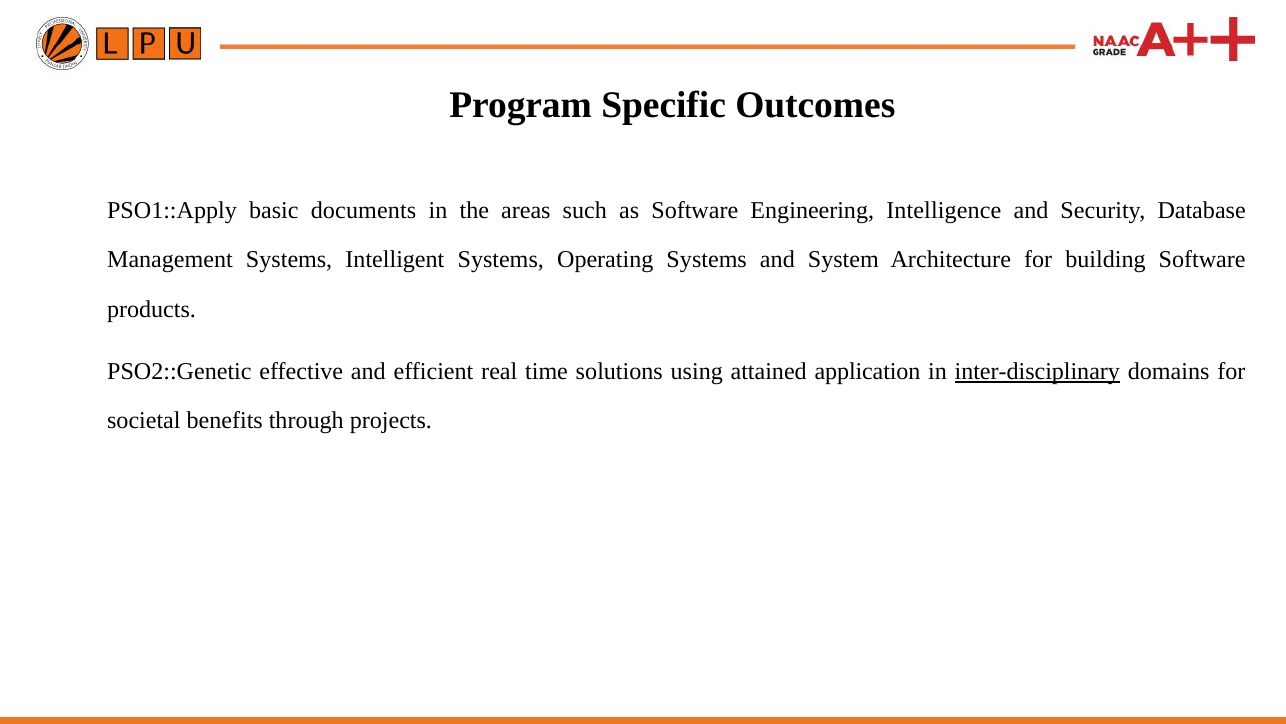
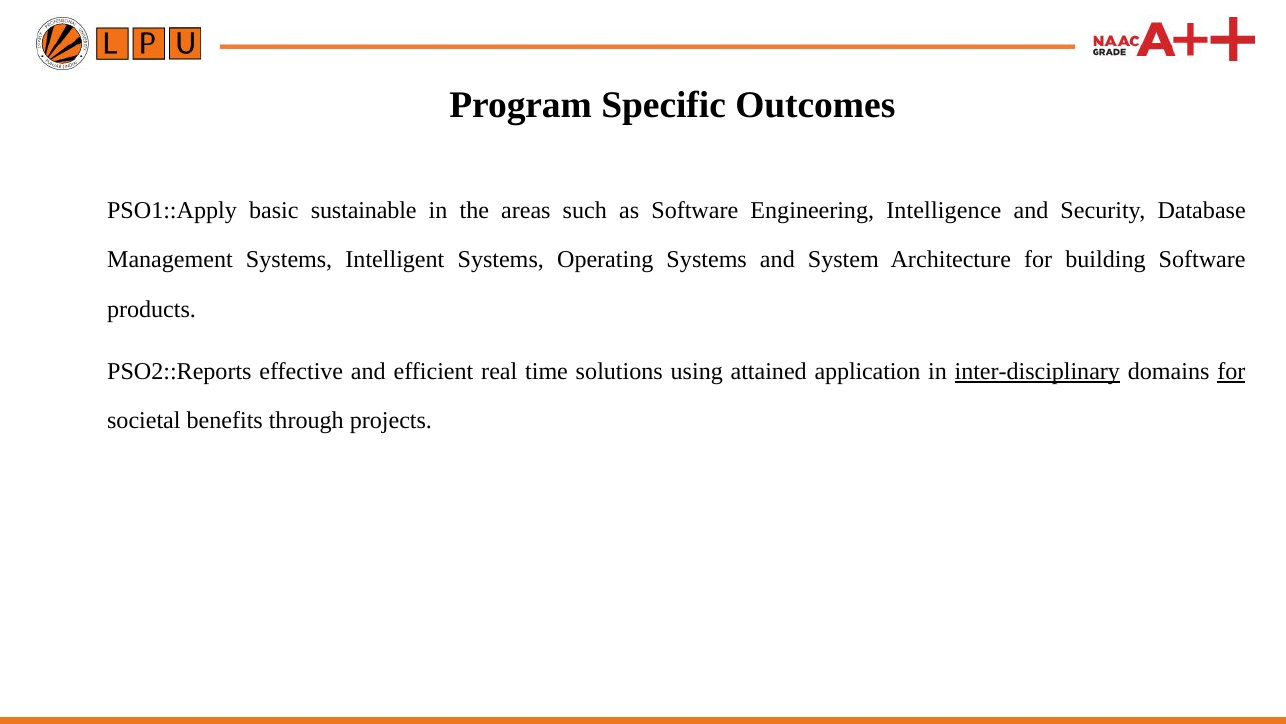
documents: documents -> sustainable (364, 210)
PSO2::Genetic: PSO2::Genetic -> PSO2::Reports (179, 371)
for underline: none -> present (1231, 371)
